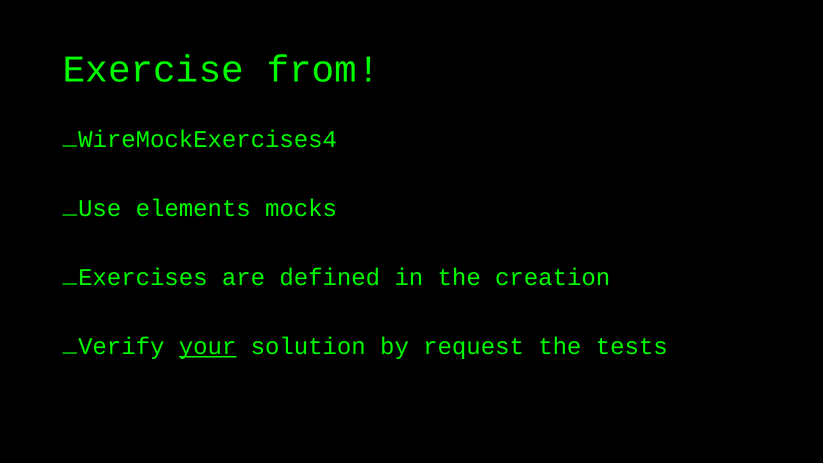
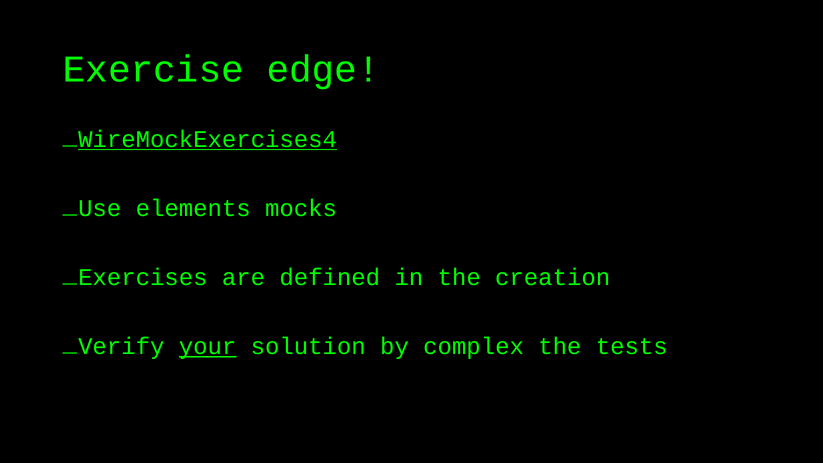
from: from -> edge (323, 69)
WireMockExercises4 underline: none -> present (208, 139)
request: request -> complex (474, 346)
